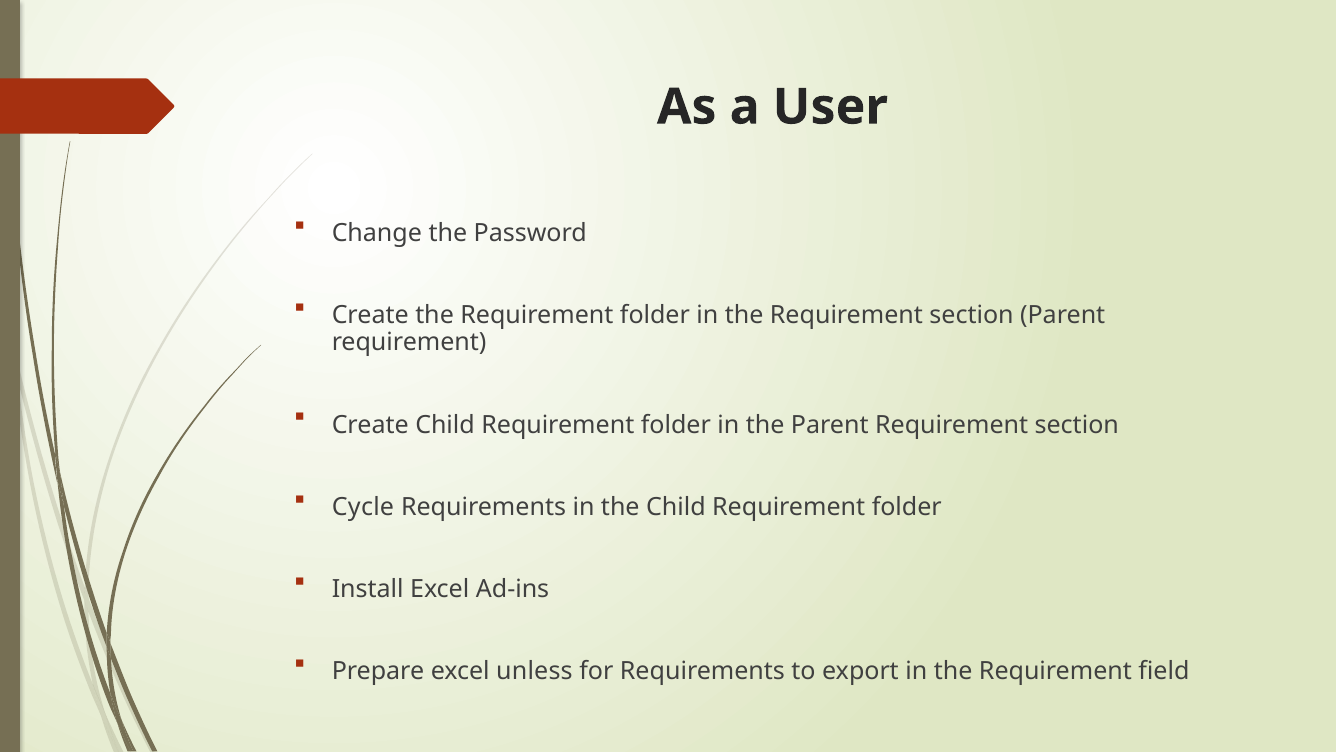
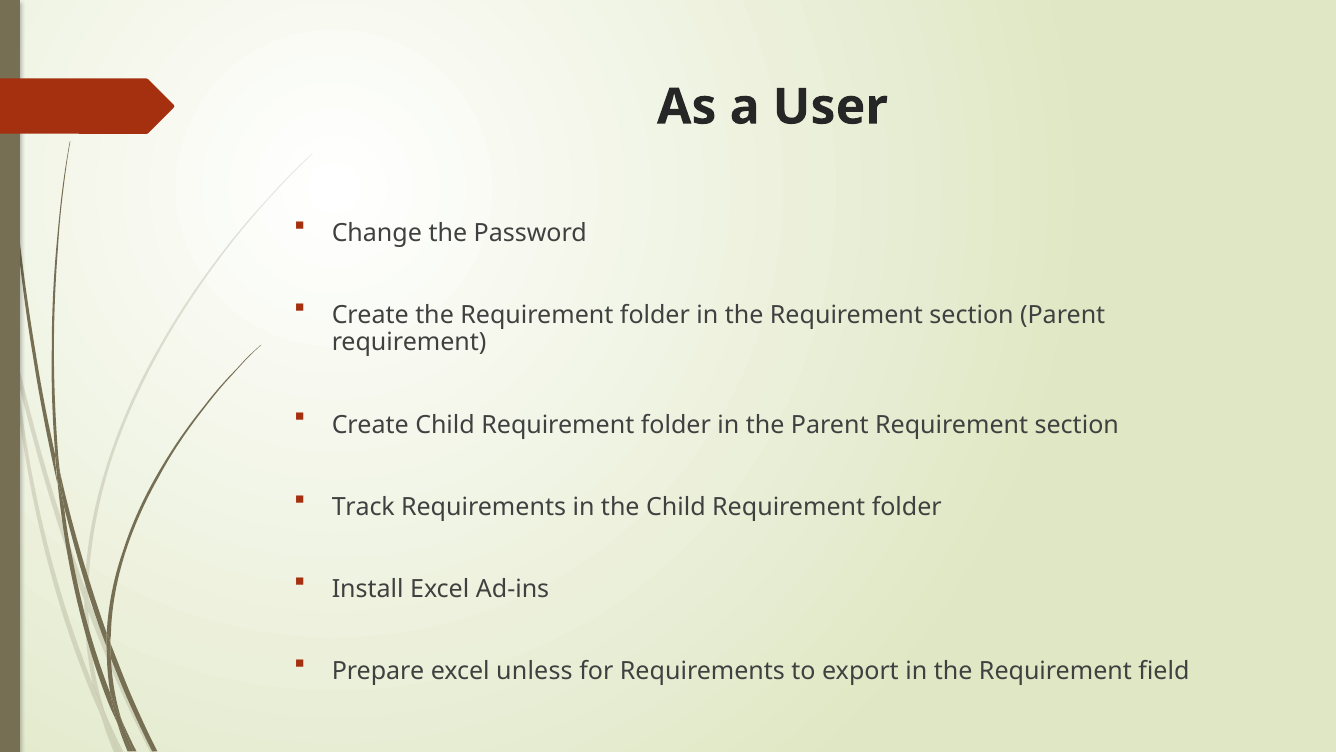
Cycle: Cycle -> Track (363, 507)
